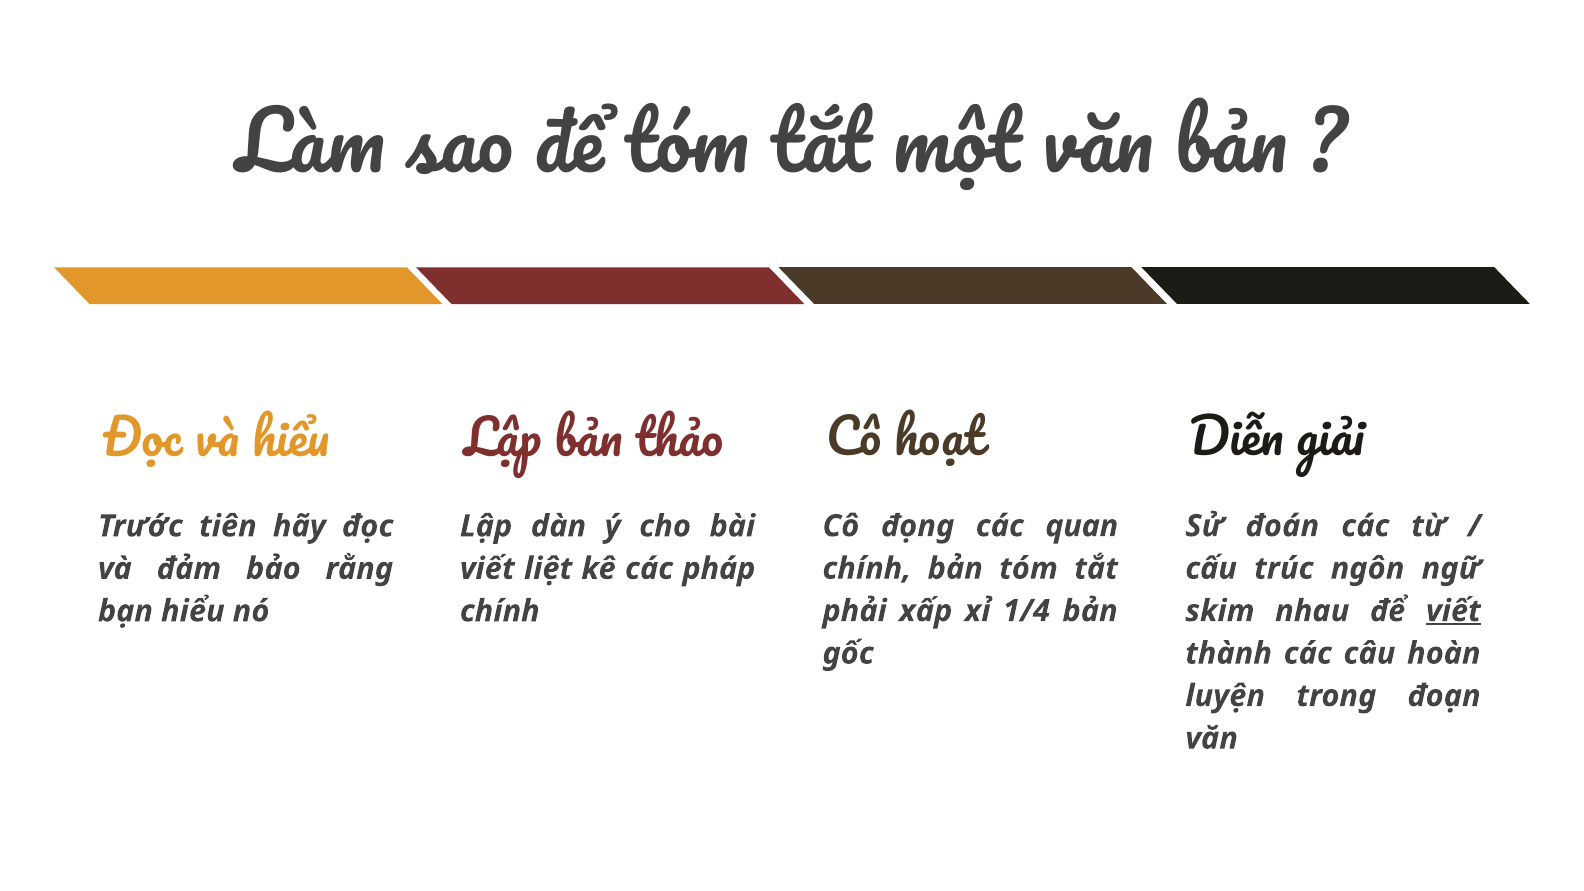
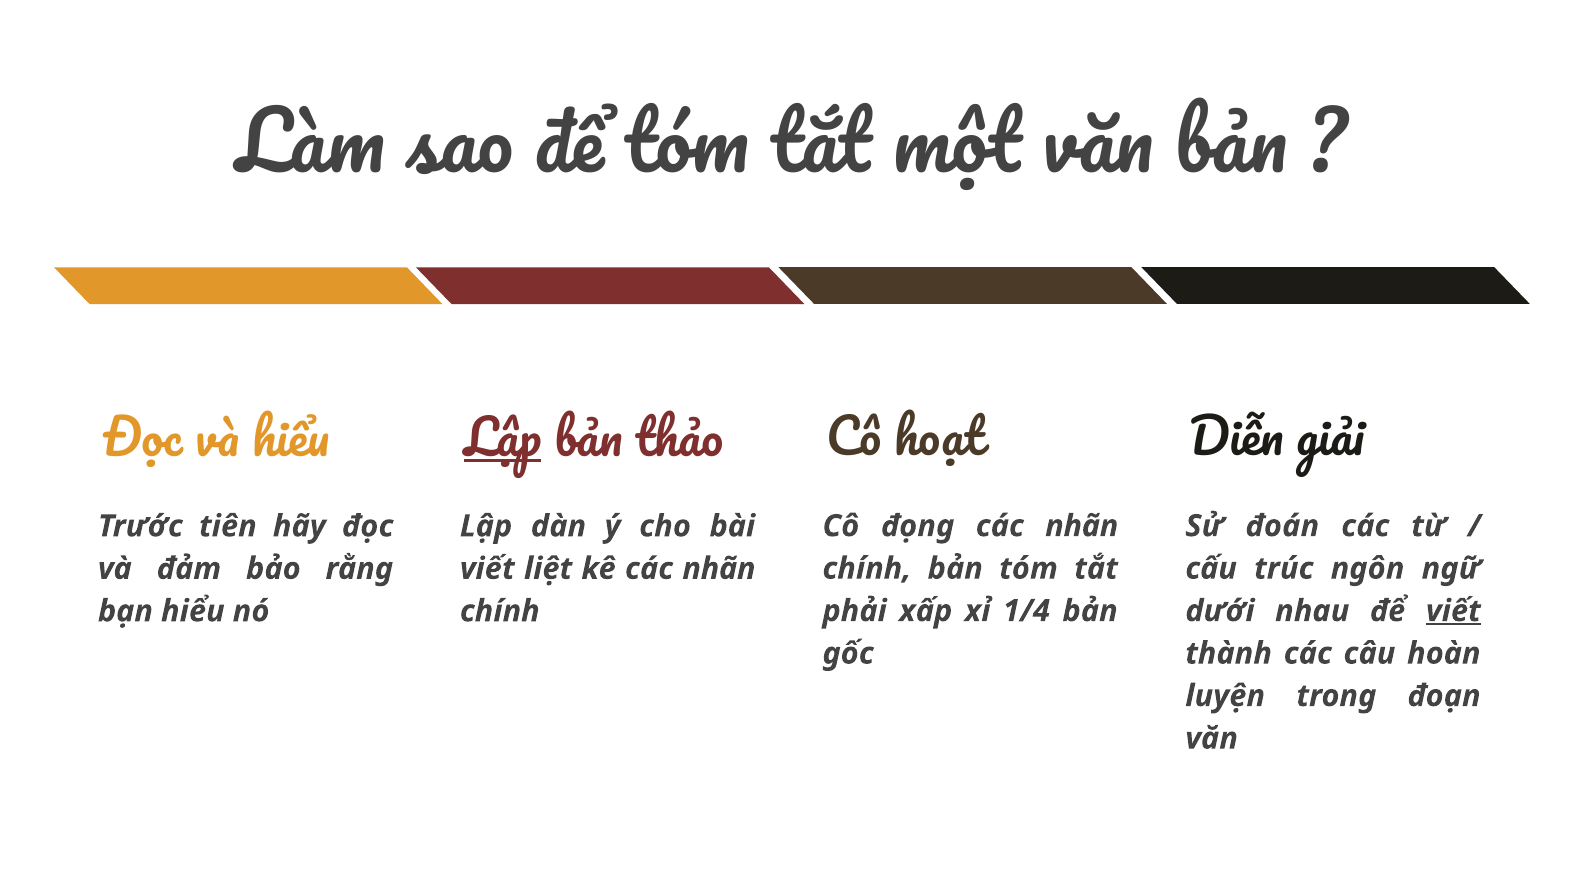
Lập underline: none -> present (503, 440)
đọng các quan: quan -> nhãn (1082, 526)
kê các pháp: pháp -> nhãn (719, 569)
skim: skim -> dưới (1220, 611)
